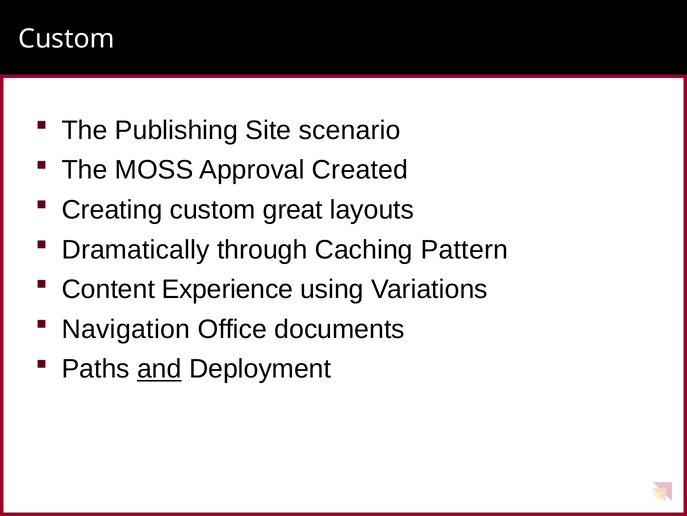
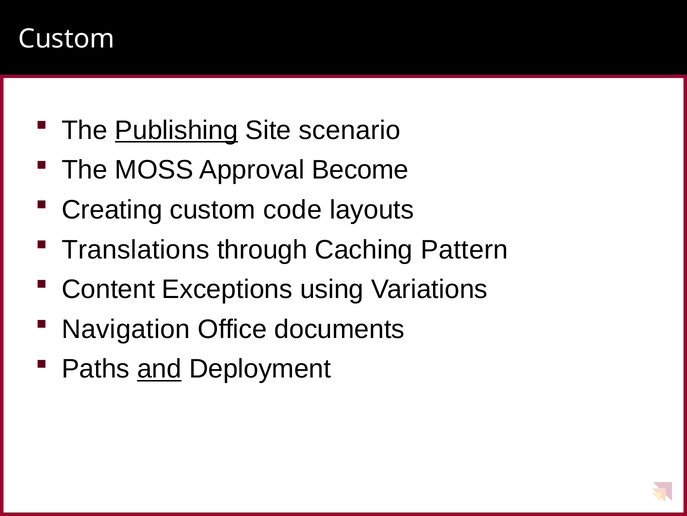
Publishing underline: none -> present (176, 130)
Created: Created -> Become (360, 170)
great: great -> code (293, 210)
Dramatically: Dramatically -> Translations (136, 249)
Experience: Experience -> Exceptions (227, 289)
